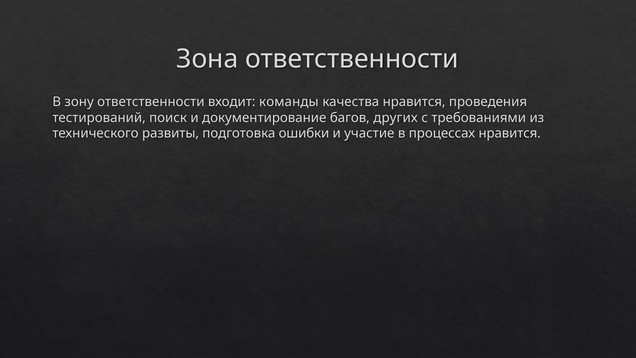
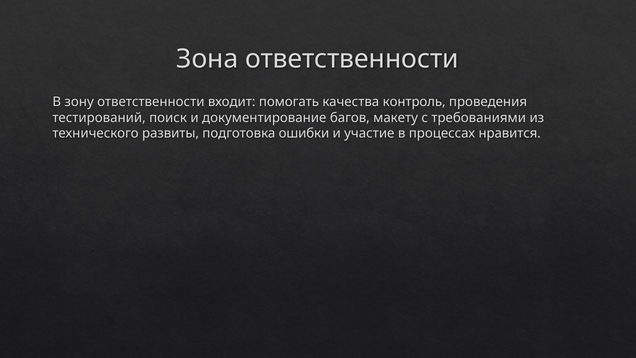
команды: команды -> помогать (289, 102)
качества нравится: нравится -> контроль (414, 102)
других: других -> макету (396, 118)
